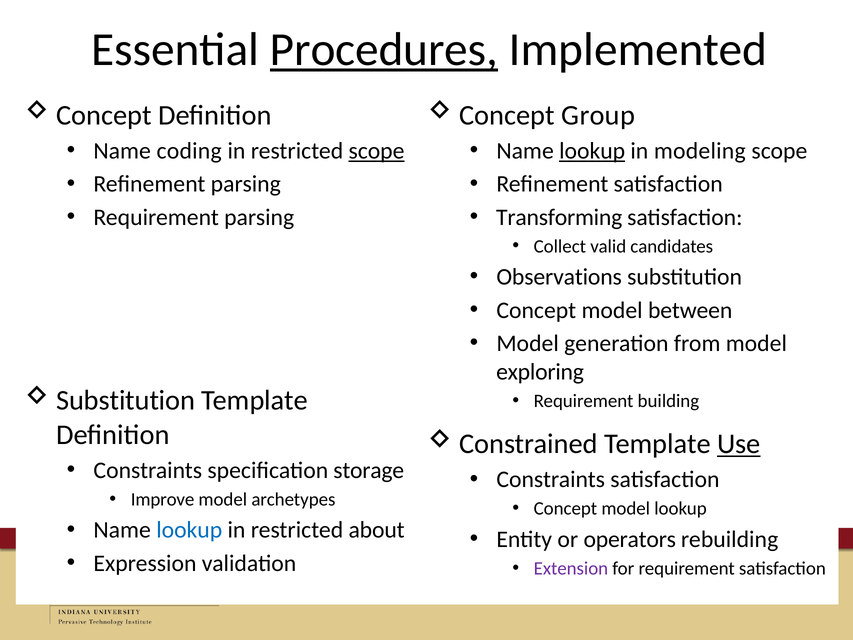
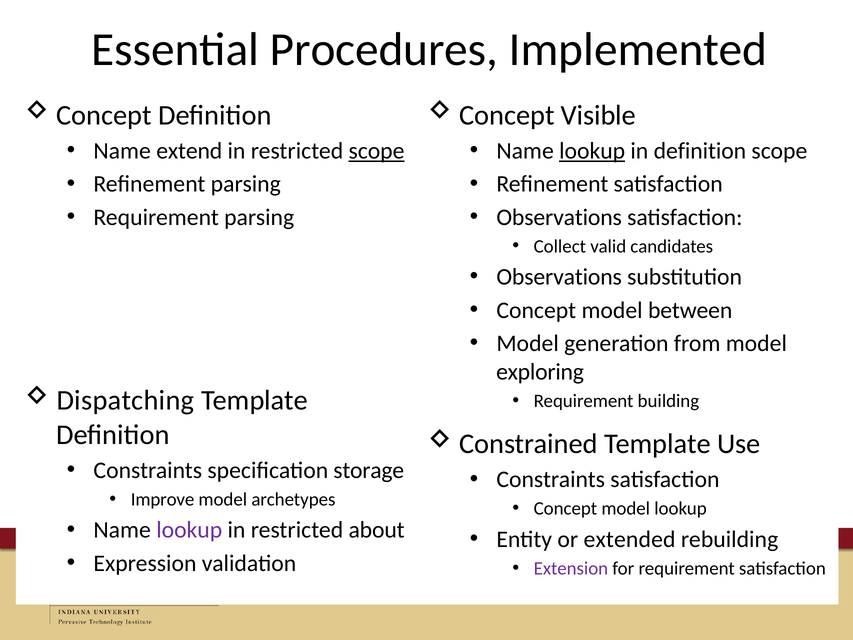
Procedures underline: present -> none (384, 50)
Group: Group -> Visible (598, 115)
coding: coding -> extend (189, 151)
in modeling: modeling -> definition (700, 151)
Transforming: Transforming -> Observations (559, 217)
Substitution: Substitution -> Dispatching (125, 400)
Use underline: present -> none (739, 444)
lookup colour: blue -> purple (189, 530)
operators: operators -> extended (630, 539)
